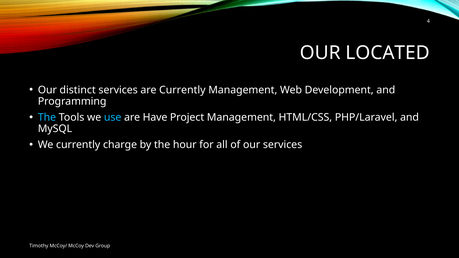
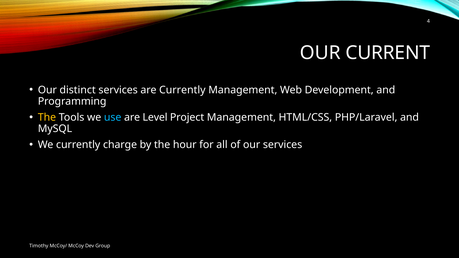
LOCATED: LOCATED -> CURRENT (388, 53)
The colour: light blue -> yellow (47, 117)
Have: Have -> Level (155, 117)
